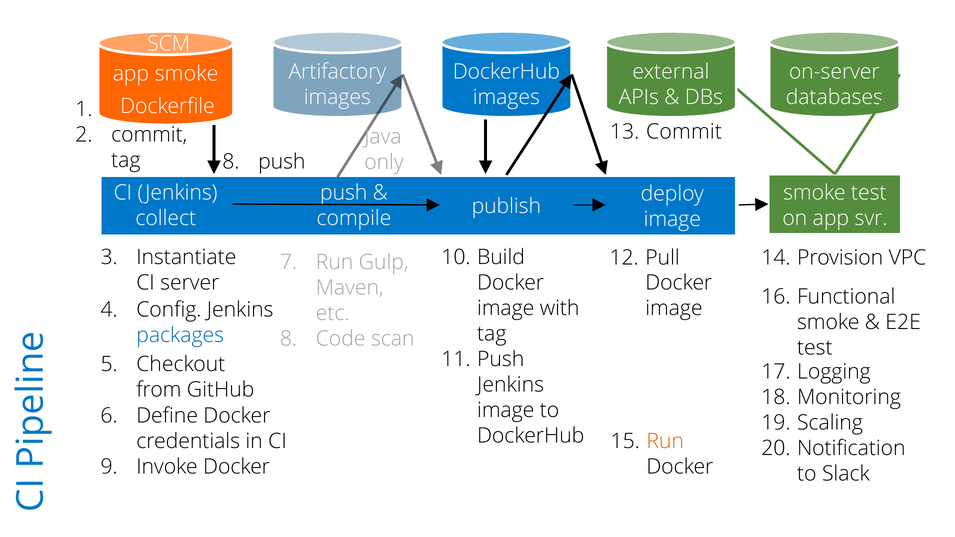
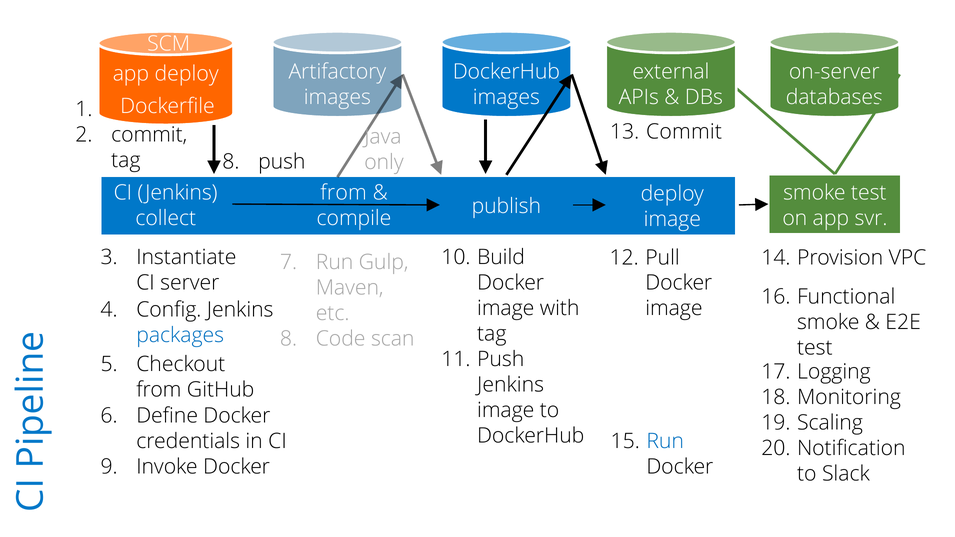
app smoke: smoke -> deploy (187, 74)
push: push -> from (344, 193)
Run colour: orange -> blue (665, 441)
